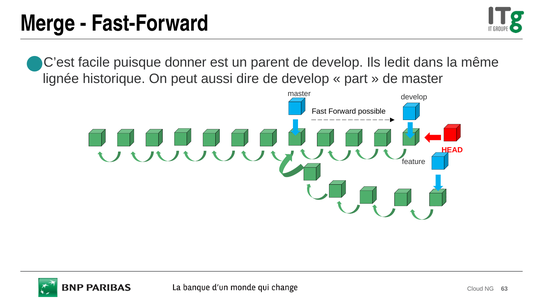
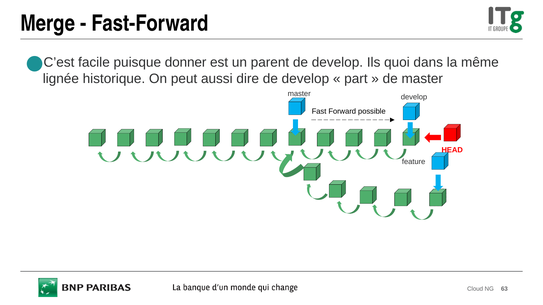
ledit: ledit -> quoi (397, 62)
